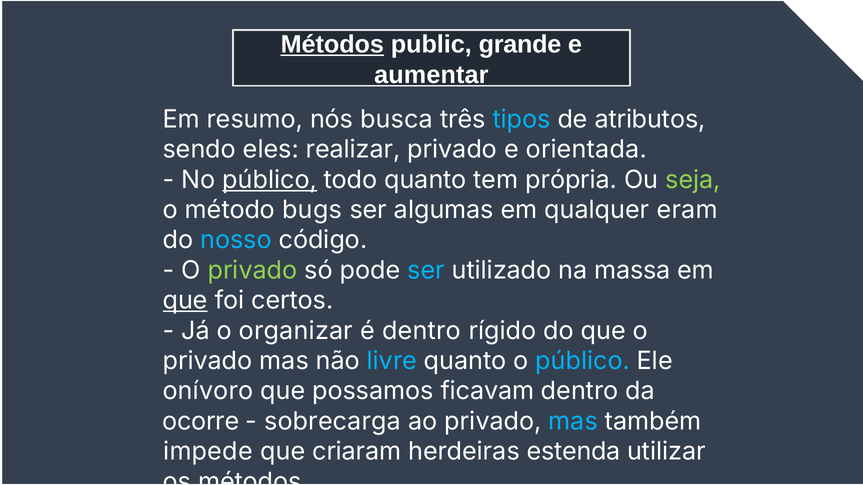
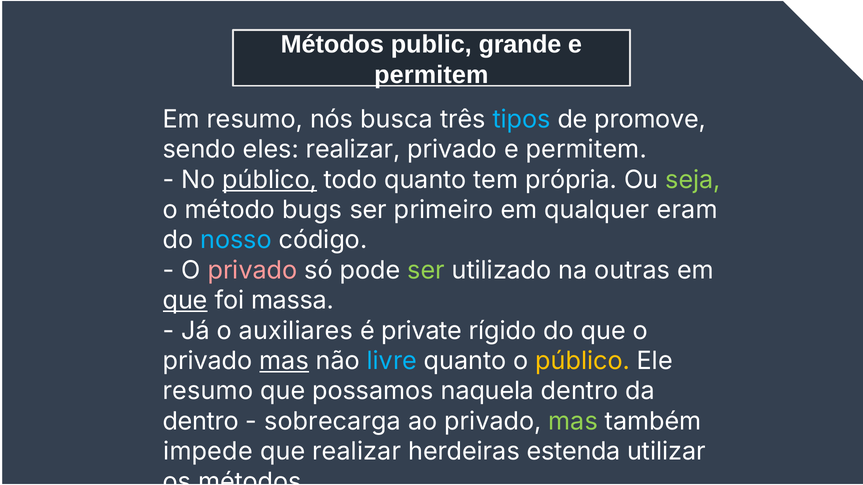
Métodos underline: present -> none (332, 45)
aumentar: aumentar -> permitem (431, 75)
atributos: atributos -> promove (650, 120)
privado e orientada: orientada -> permitem (586, 150)
algumas: algumas -> primeiro (444, 210)
privado colour: light green -> pink (252, 271)
ser colour: light blue -> light green (426, 271)
massa: massa -> outras (632, 271)
certos: certos -> massa (292, 301)
organizar: organizar -> auxiliares (296, 331)
é dentro: dentro -> private (422, 331)
mas underline: none -> present (284, 361)
público colour: light blue -> yellow (583, 361)
onívoro: onívoro -> resumo (208, 392)
ficavam: ficavam -> naquela (487, 392)
ocorre: ocorre -> dentro (201, 422)
mas colour: light blue -> light green (573, 422)
que criaram: criaram -> realizar (357, 452)
